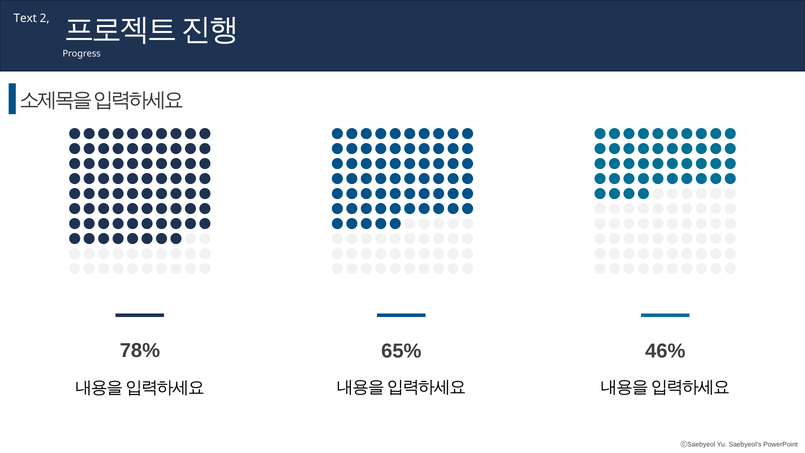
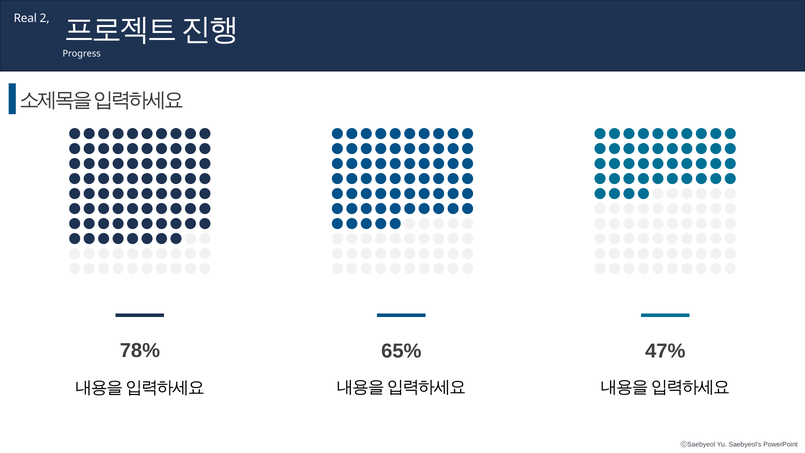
Text: Text -> Real (25, 19)
46%: 46% -> 47% (665, 351)
